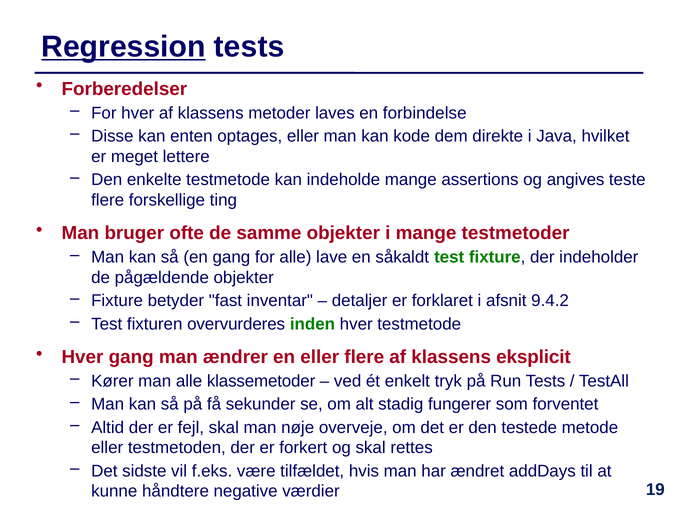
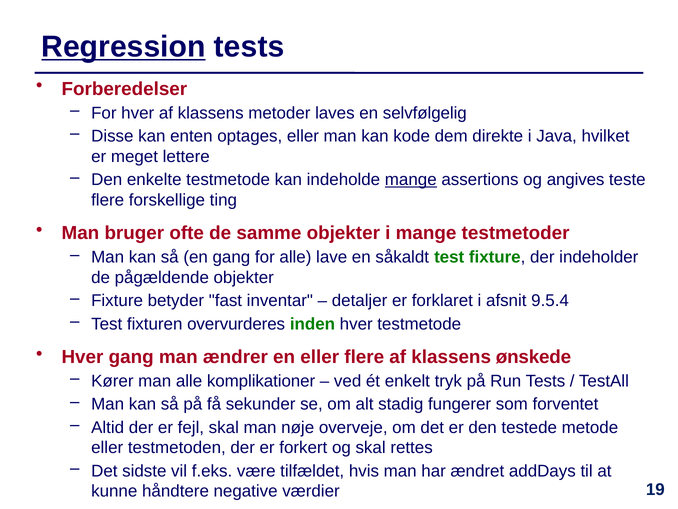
forbindelse: forbindelse -> selvfølgelig (425, 113)
mange underline: none -> present (411, 180)
9.4.2: 9.4.2 -> 9.5.4 (550, 300)
eksplicit: eksplicit -> ønskede (533, 357)
klassemetoder: klassemetoder -> komplikationer (261, 381)
